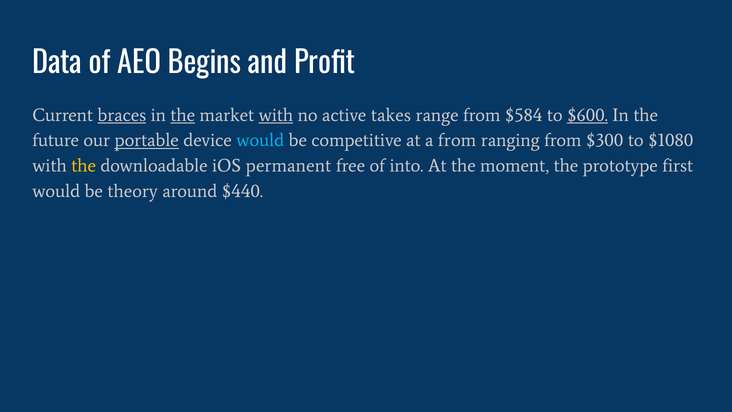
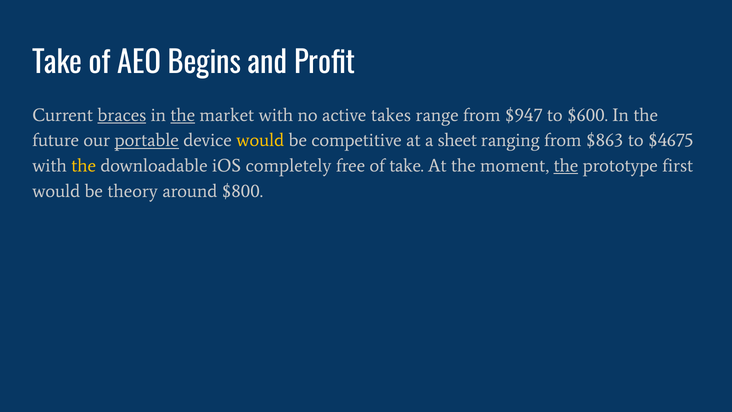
Data: Data -> Take (57, 63)
with underline: present -> none (276, 115)
$584: $584 -> $947 (524, 115)
$600 underline: present -> none (587, 115)
would colour: light blue -> yellow (260, 140)
a from: from -> sheet (457, 140)
$300: $300 -> $863 (605, 140)
$1080: $1080 -> $4675 (671, 140)
permanent: permanent -> completely (289, 166)
of into: into -> take (407, 166)
the underline: none -> present (566, 166)
$440: $440 -> $800 (242, 191)
